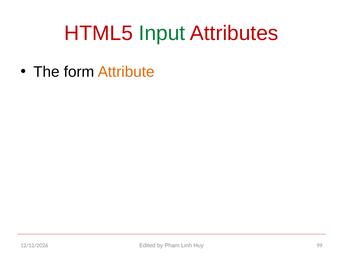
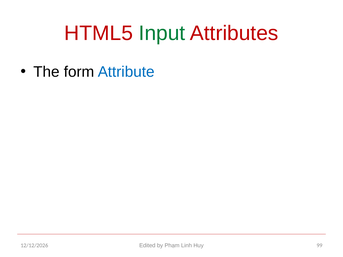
Attribute colour: orange -> blue (126, 72)
